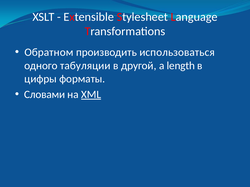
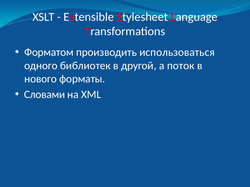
Обратном: Обратном -> Форматом (49, 52)
табуляции: табуляции -> библиотек (85, 66)
length: length -> поток (181, 66)
цифры: цифры -> нового (41, 79)
XML underline: present -> none (91, 95)
